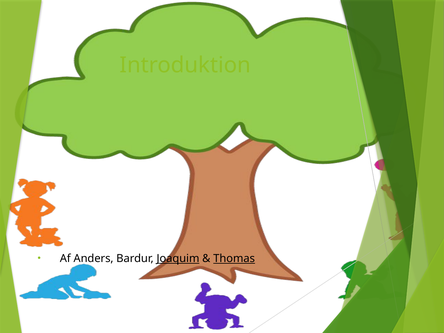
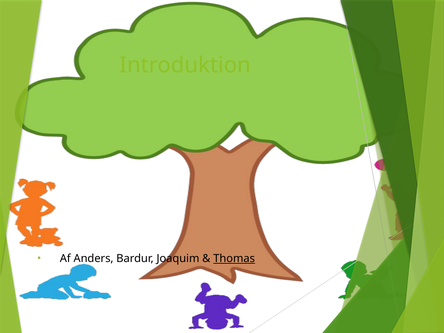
Joaquim underline: present -> none (178, 259)
